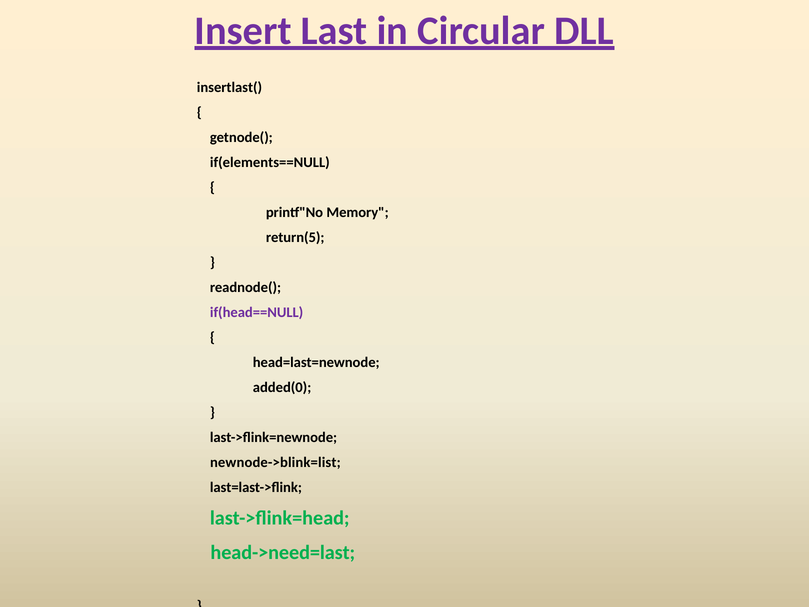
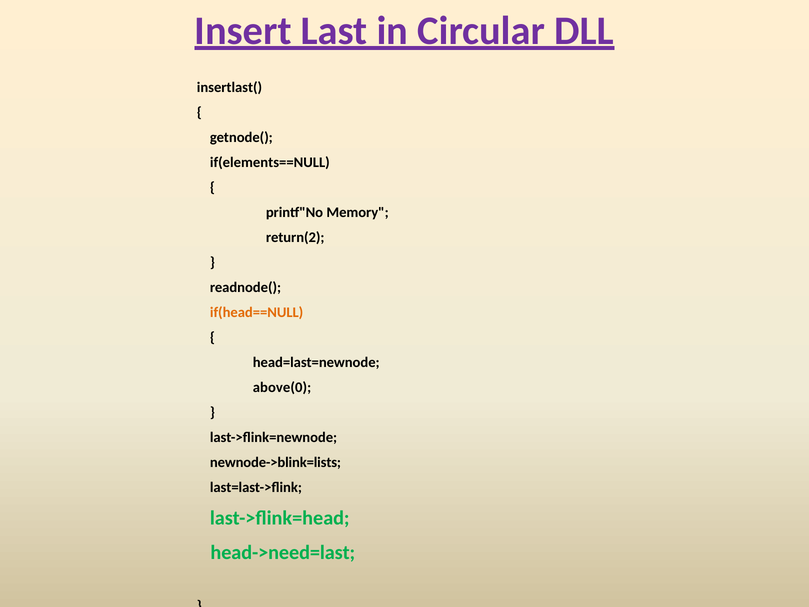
return(5: return(5 -> return(2 (295, 237)
if(head==NULL colour: purple -> orange (257, 312)
added(0: added(0 -> above(0 (282, 387)
newnode->blink=list: newnode->blink=list -> newnode->blink=lists (275, 462)
